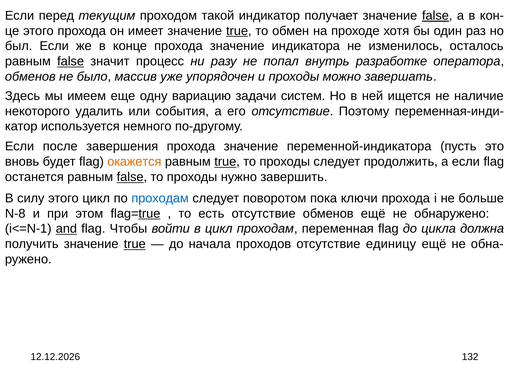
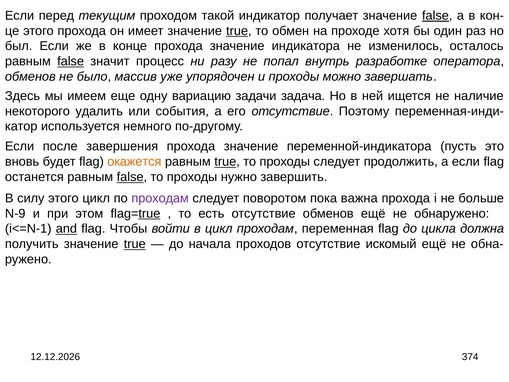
систем: систем -> задача (303, 96)
проходам colour: blue -> purple (160, 198)
ключи: ключи -> важна (359, 198)
N-8: N-8 -> N-9 (15, 213)
единицу: единицу -> искомый (391, 244)
132: 132 -> 374 (470, 357)
